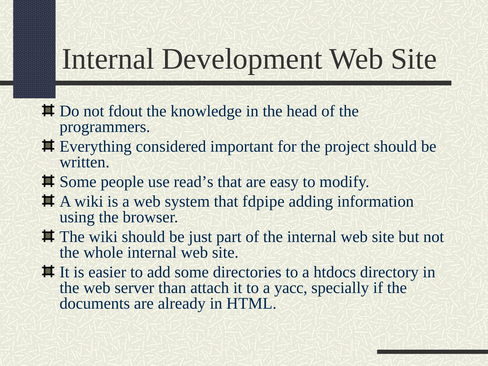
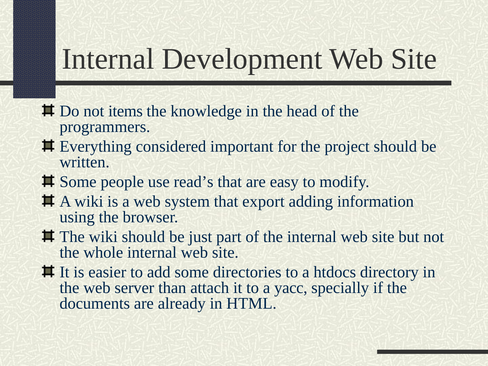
fdout: fdout -> items (126, 111)
fdpipe: fdpipe -> export (263, 201)
